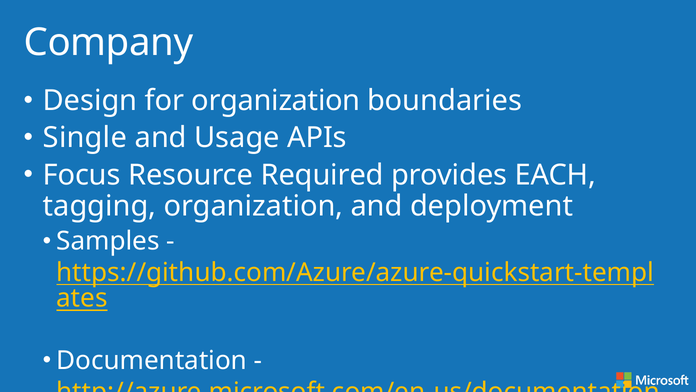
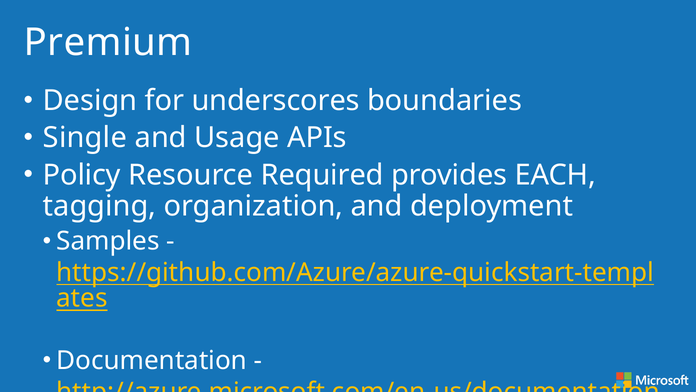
Company: Company -> Premium (108, 42)
for organization: organization -> underscores (276, 101)
Focus: Focus -> Policy (82, 175)
